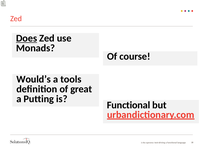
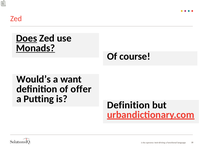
Monads underline: none -> present (36, 48)
tools: tools -> want (71, 79)
great: great -> offer (81, 89)
Functional: Functional -> Definition (128, 105)
